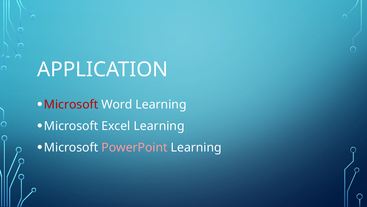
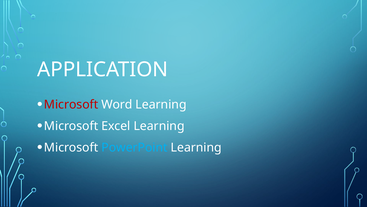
PowerPoint colour: pink -> light blue (134, 147)
